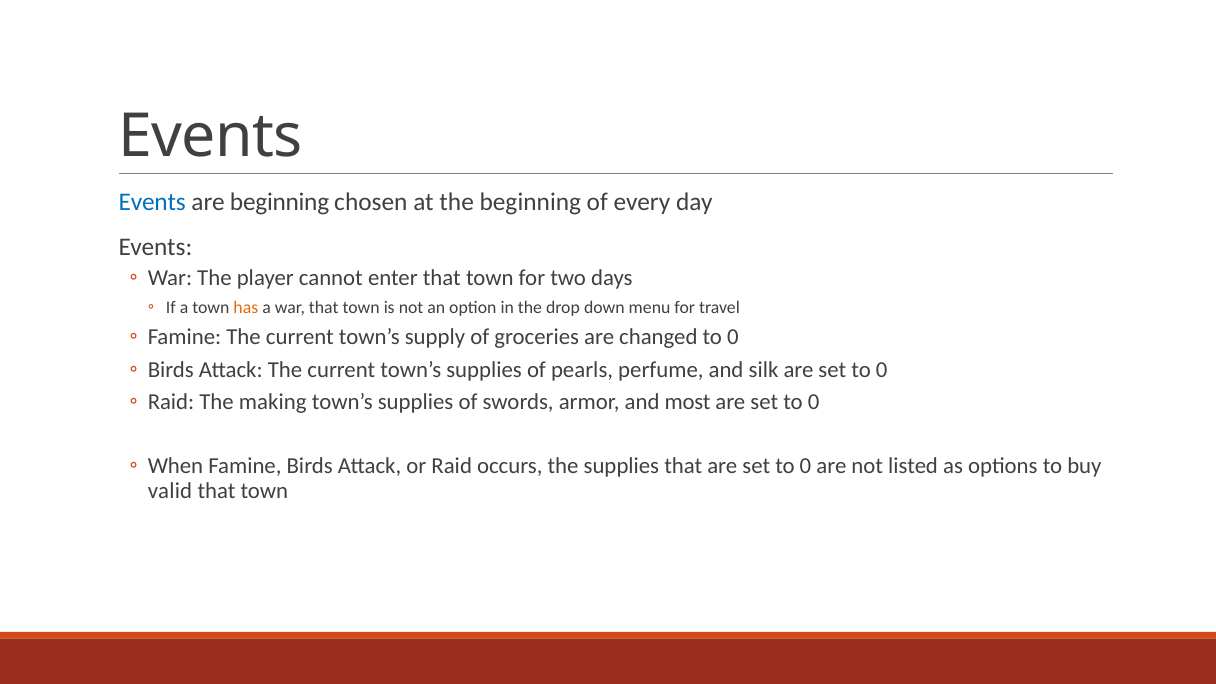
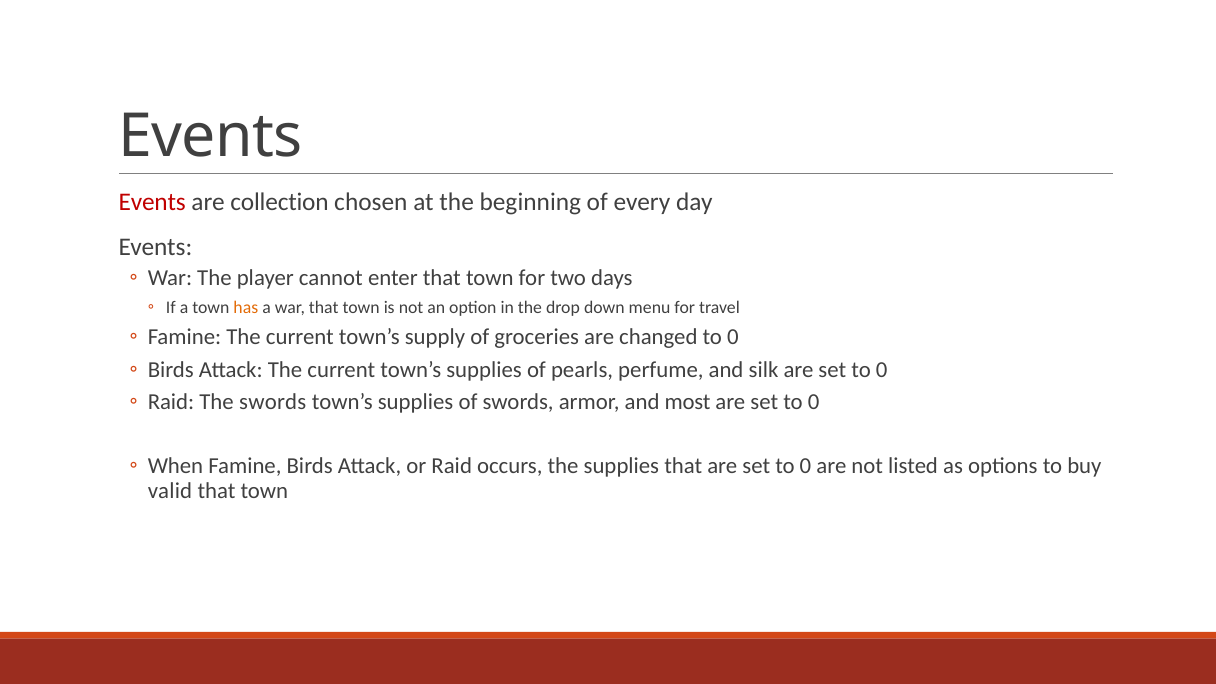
Events colour: blue -> red (152, 202)
are beginning: beginning -> collection (280, 202)
The making: making -> swords (273, 402)
